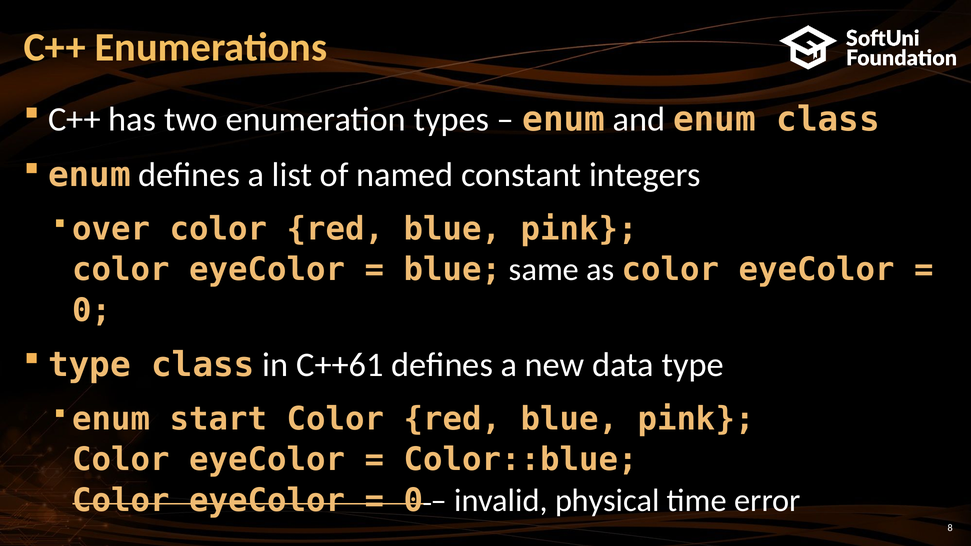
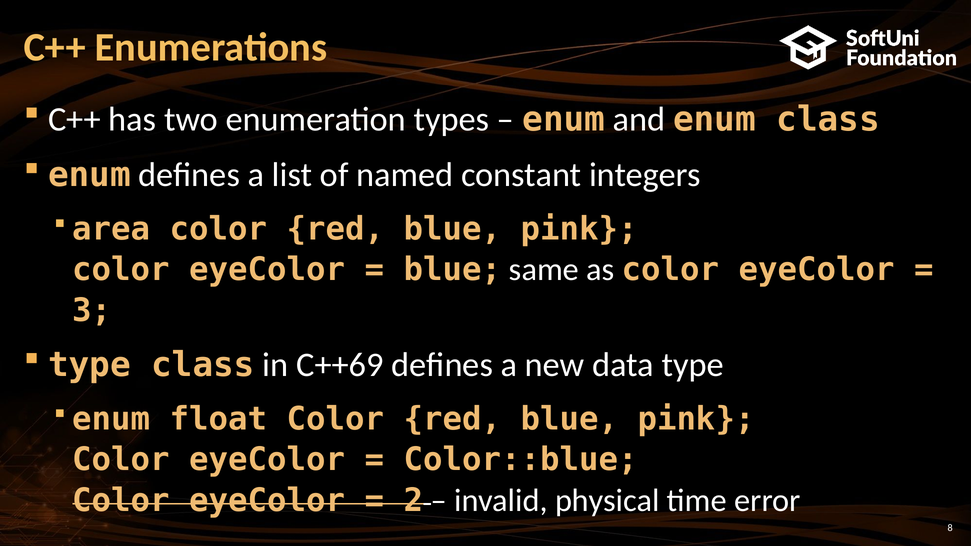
over: over -> area (111, 229)
0: 0 -> 3 (92, 311)
C++61: C++61 -> C++69 (340, 365)
start: start -> float (218, 419)
0: 0 -> 2 (413, 501)
